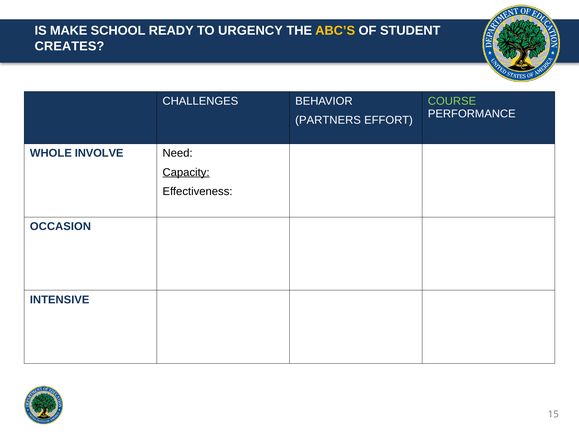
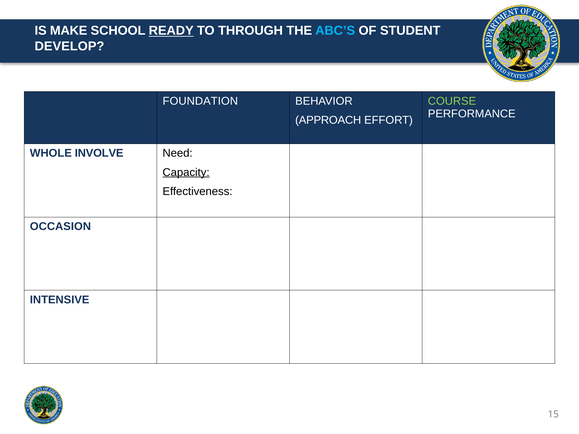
READY underline: none -> present (171, 31)
URGENCY: URGENCY -> THROUGH (251, 31)
ABC’S colour: yellow -> light blue (335, 31)
CREATES: CREATES -> DEVELOP (69, 46)
CHALLENGES: CHALLENGES -> FOUNDATION (200, 101)
PARTNERS: PARTNERS -> APPROACH (328, 120)
